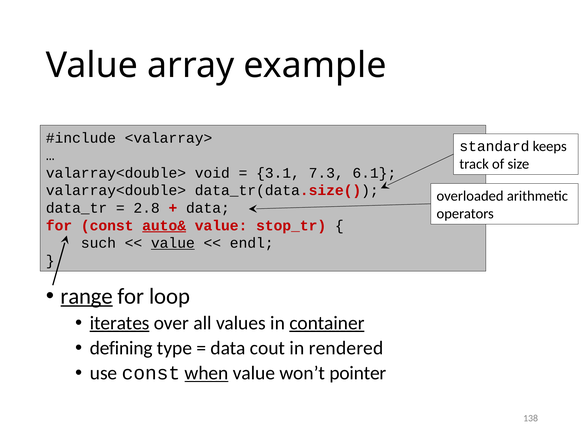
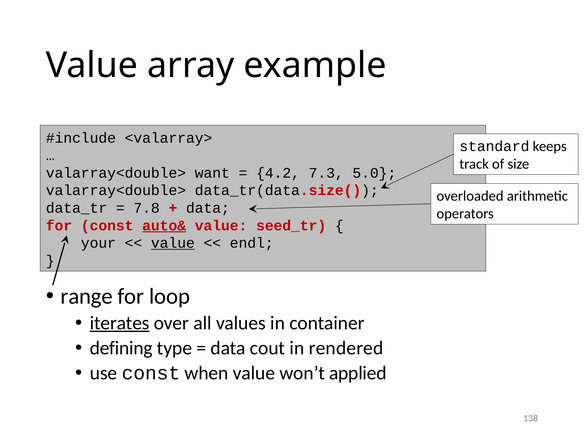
void: void -> want (212, 173)
3.1: 3.1 -> 4.2 (278, 173)
6.1: 6.1 -> 5.0 (374, 173)
2.8: 2.8 -> 7.8 (147, 208)
stop_tr: stop_tr -> seed_tr (291, 226)
such: such -> your (98, 243)
range underline: present -> none (87, 296)
container underline: present -> none (327, 323)
when underline: present -> none (207, 373)
pointer: pointer -> applied (358, 373)
